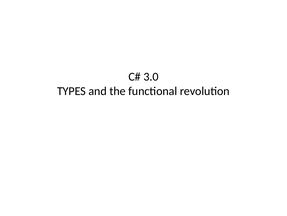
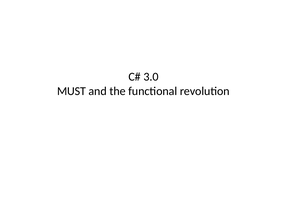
TYPES: TYPES -> MUST (71, 91)
